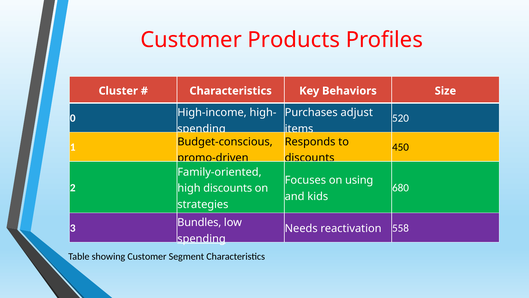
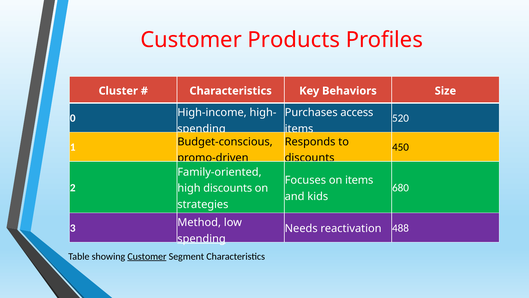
adjust: adjust -> access (357, 112)
on using: using -> items (359, 180)
Bundles: Bundles -> Method (199, 222)
558: 558 -> 488 (400, 228)
Customer underline: none -> present (147, 256)
